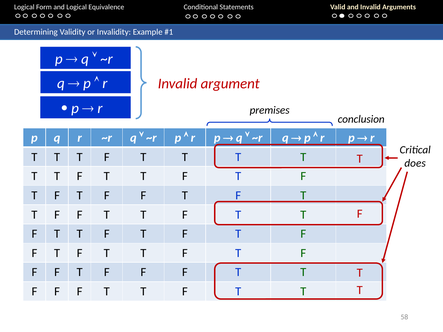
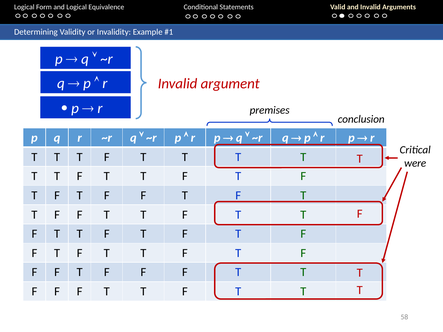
does: does -> were (415, 163)
